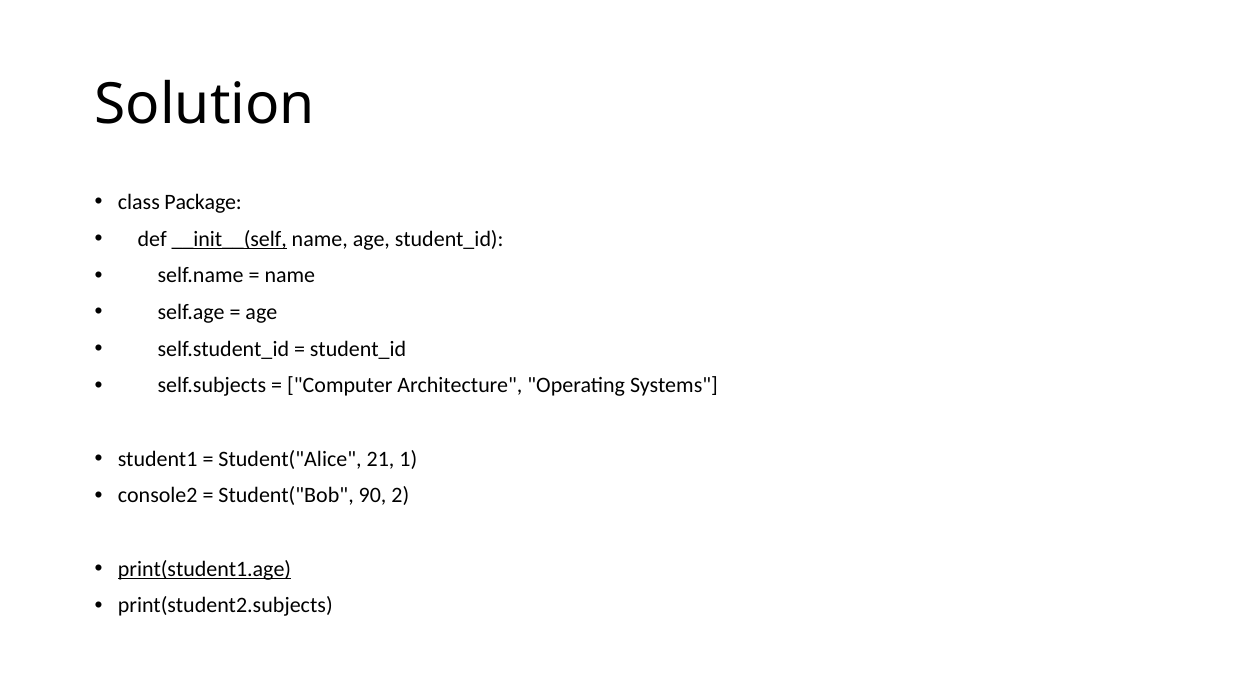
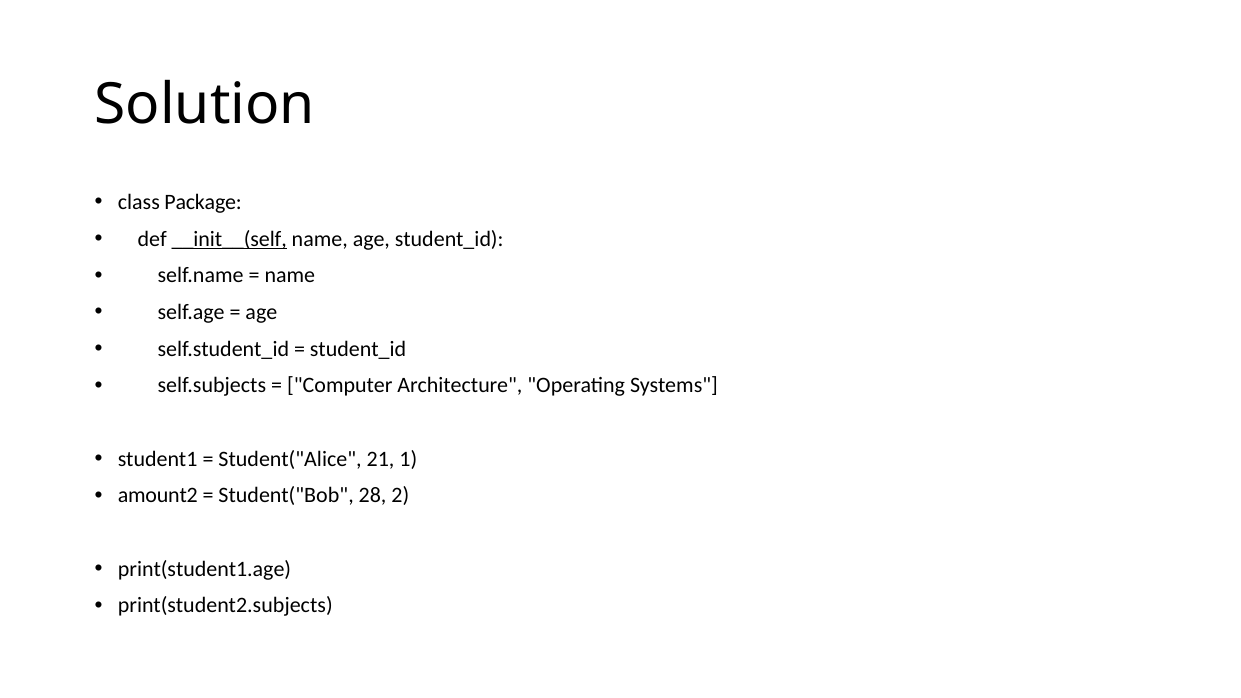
console2: console2 -> amount2 (158, 496)
90: 90 -> 28 (373, 496)
print(student1.age underline: present -> none (204, 569)
